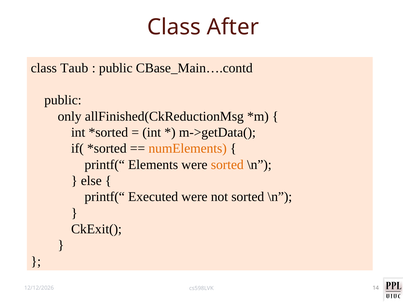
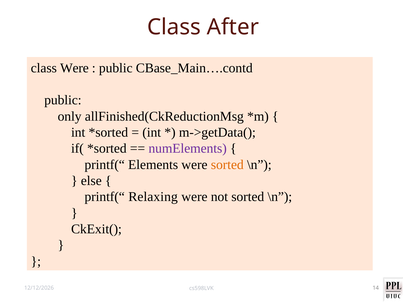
class Taub: Taub -> Were (74, 68)
numElements colour: orange -> purple (188, 149)
Executed: Executed -> Relaxing (153, 197)
